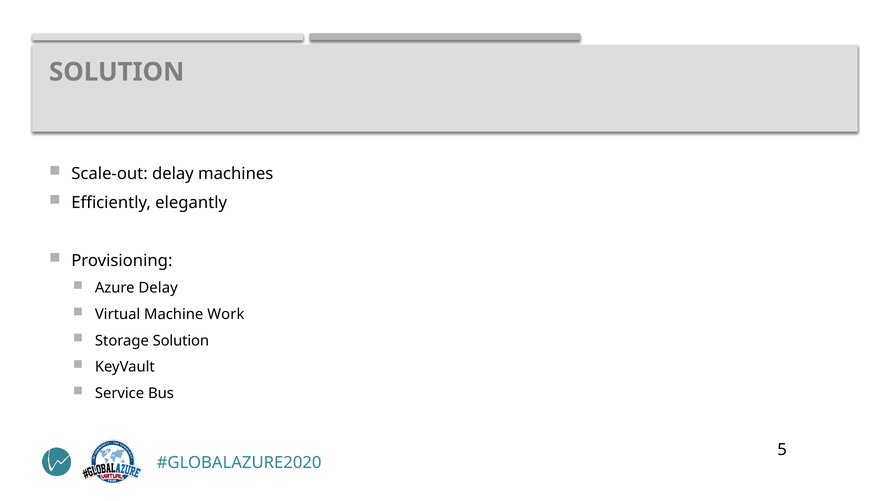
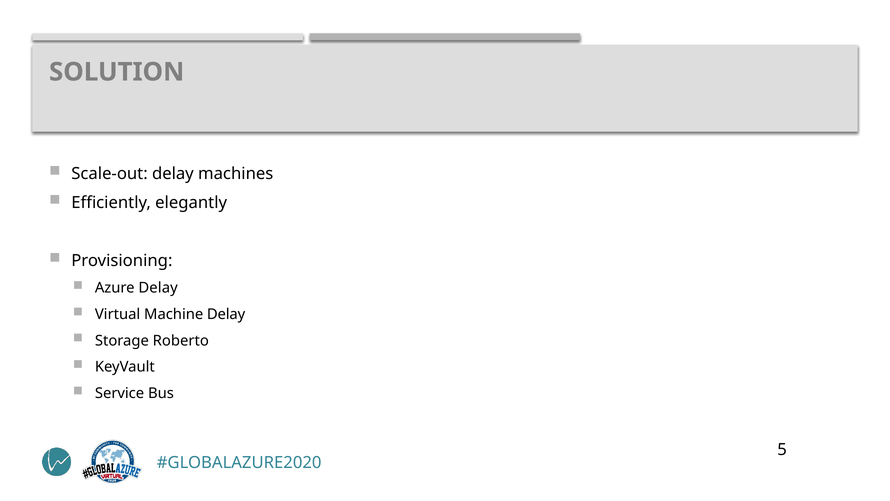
Machine Work: Work -> Delay (226, 314)
Storage Solution: Solution -> Roberto (181, 340)
